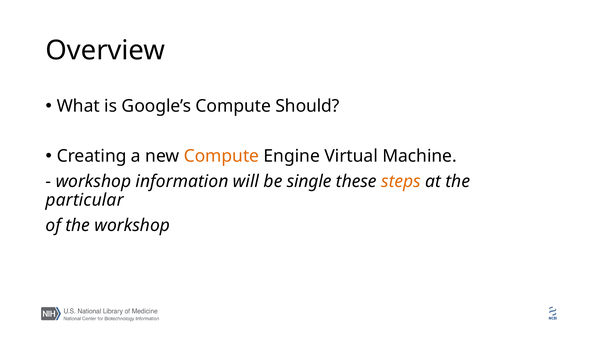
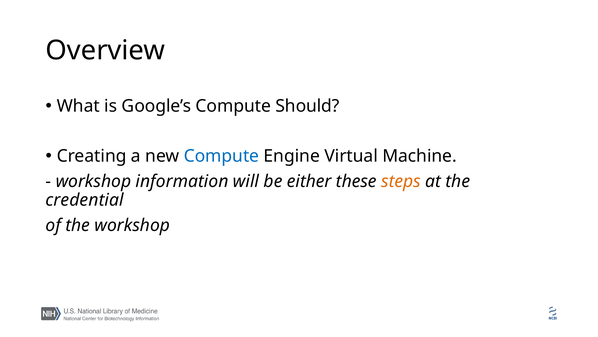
Compute colour: orange -> blue (221, 156)
single: single -> either (309, 181)
particular: particular -> credential (85, 200)
